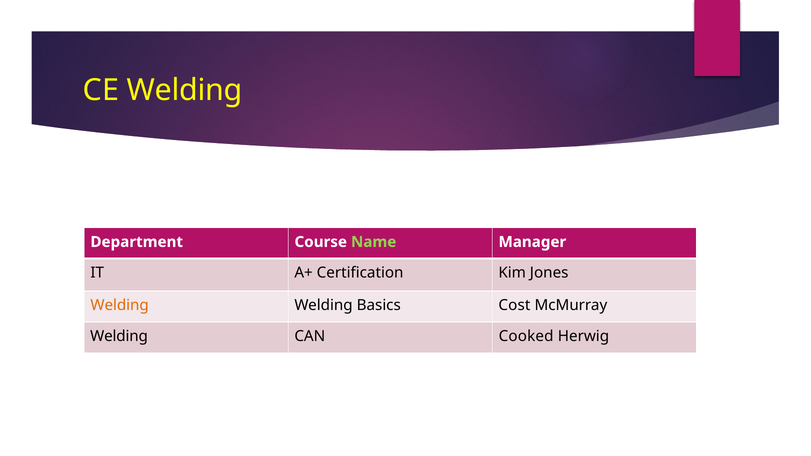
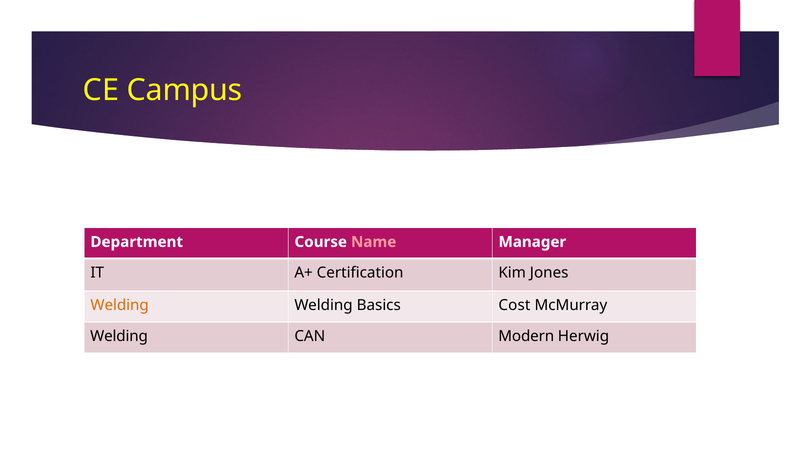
CE Welding: Welding -> Campus (185, 90)
Name colour: light green -> pink (374, 242)
Cooked: Cooked -> Modern (526, 336)
